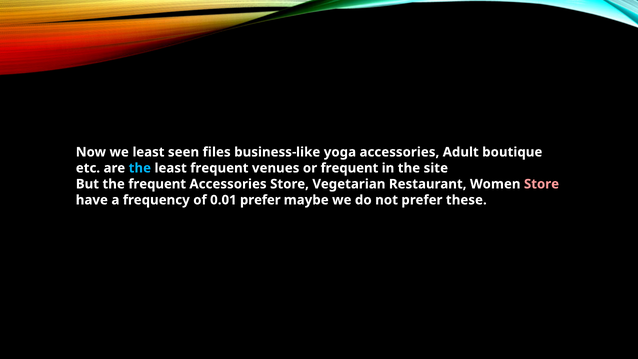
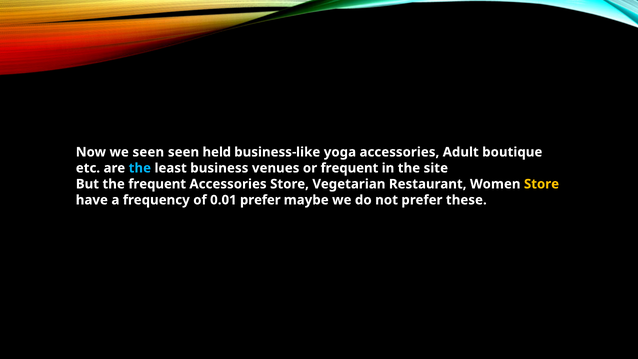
we least: least -> seen (148, 152)
files: files -> held (217, 152)
least frequent: frequent -> business (219, 168)
Store colour: pink -> yellow (541, 184)
